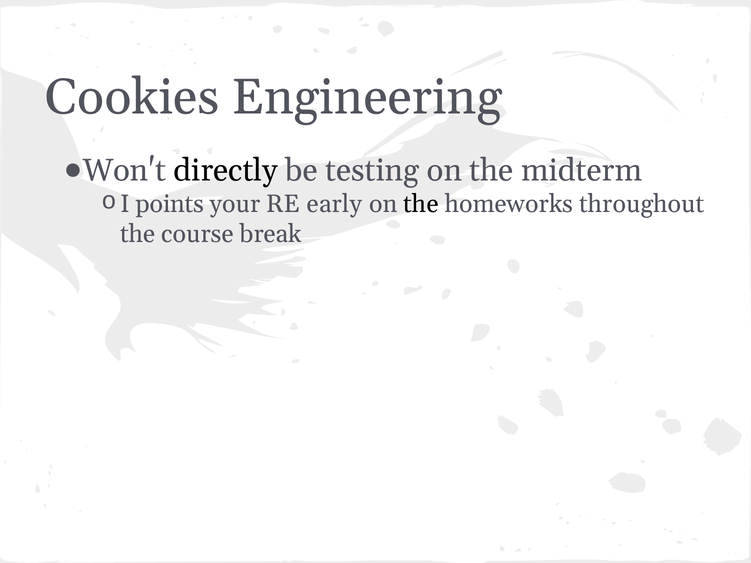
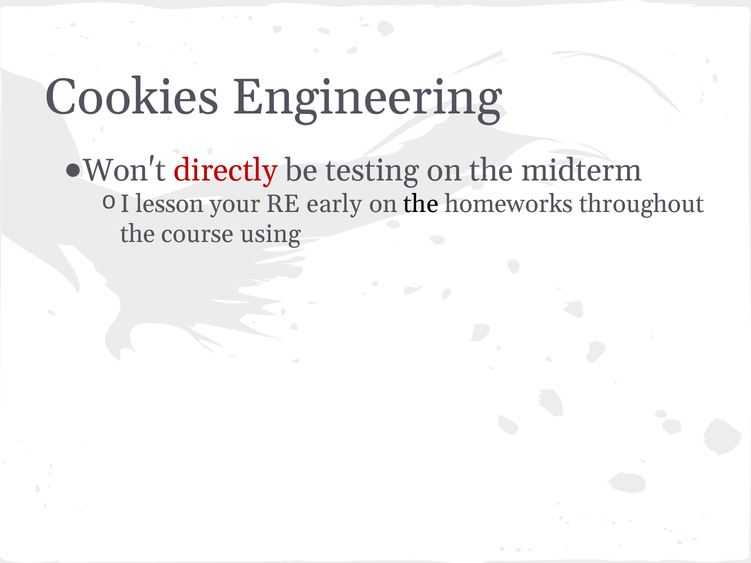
directly colour: black -> red (226, 171)
points: points -> lesson (170, 204)
break: break -> using (271, 234)
